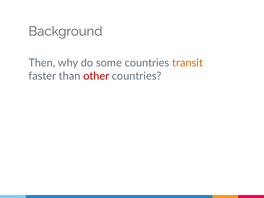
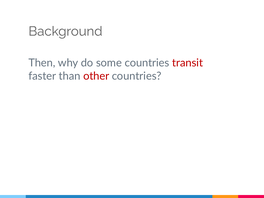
transit colour: orange -> red (188, 63)
